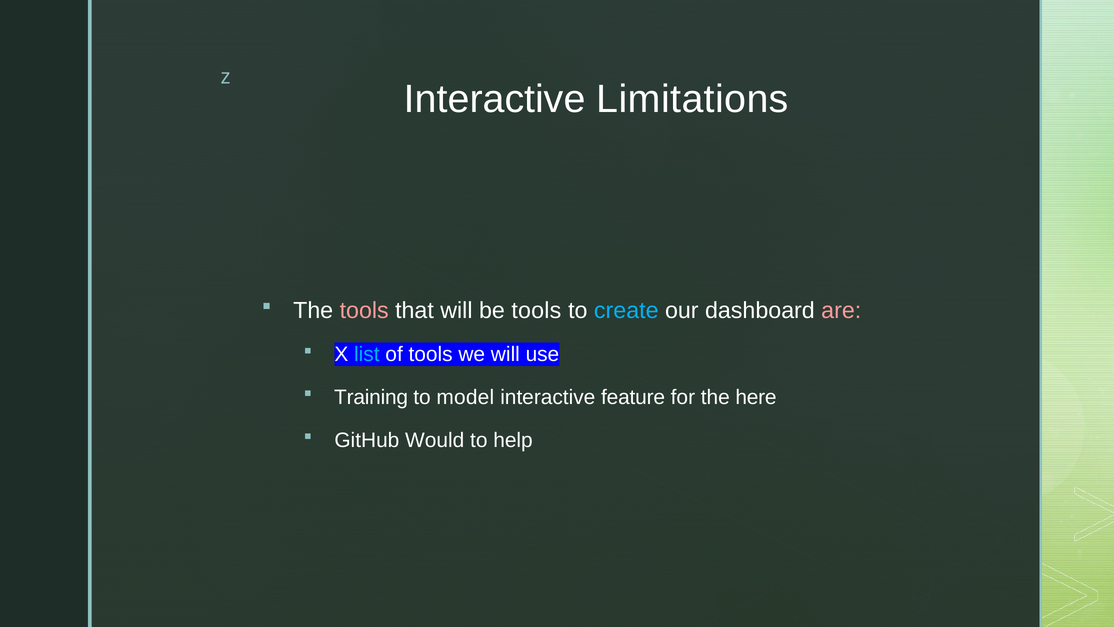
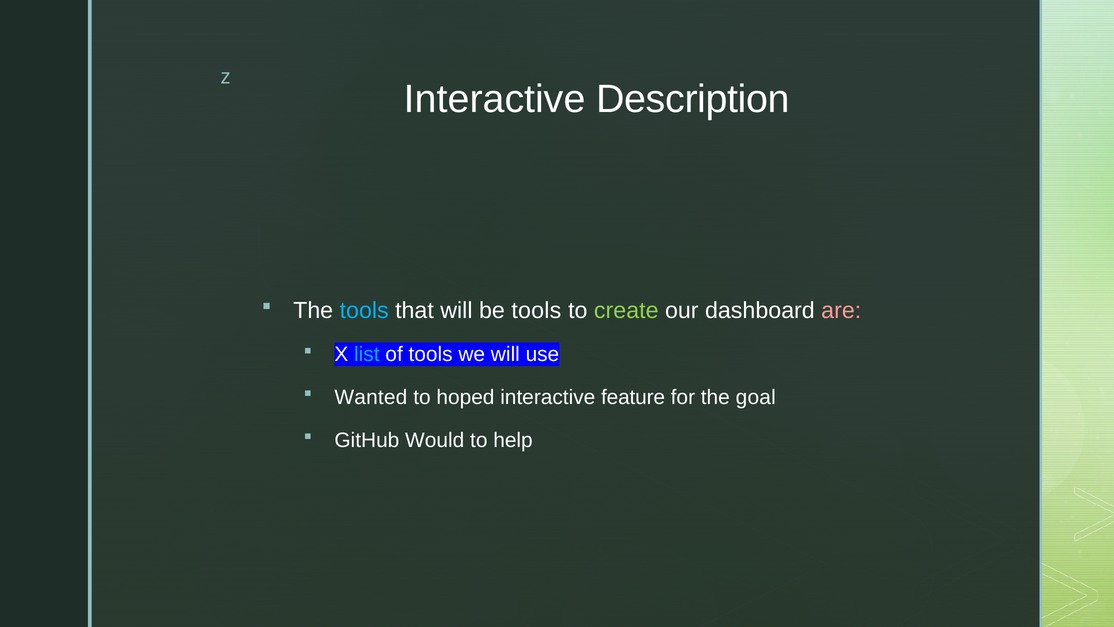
Limitations: Limitations -> Description (693, 99)
tools colour: pink -> light blue (364, 310)
create colour: light blue -> light green (626, 310)
Training: Training -> Wanted (371, 397)
model: model -> hoped (465, 397)
here: here -> goal (756, 397)
